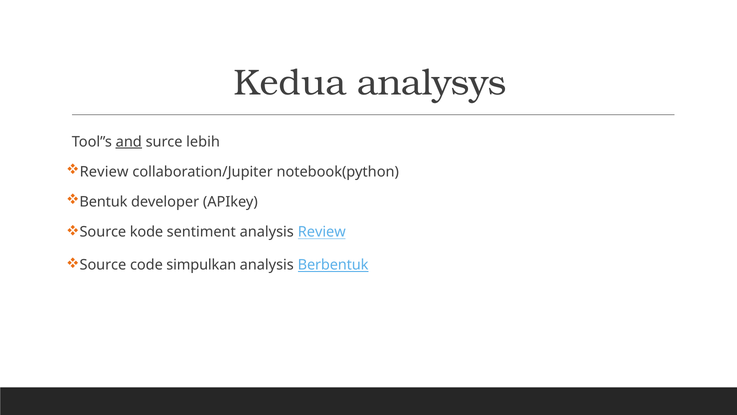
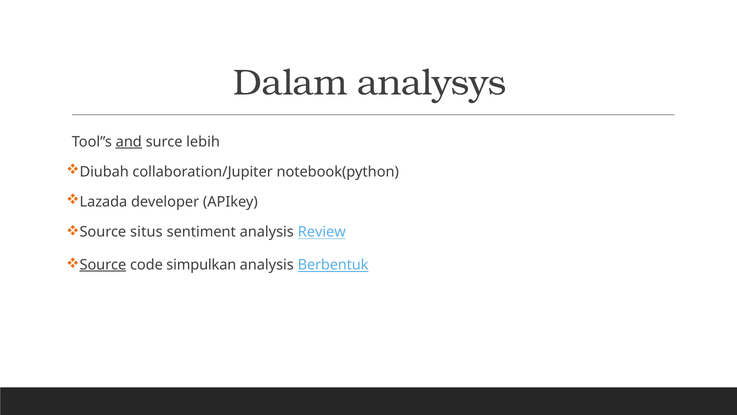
Kedua: Kedua -> Dalam (290, 83)
Review: Review -> Diubah (104, 172)
Bentuk: Bentuk -> Lazada (103, 202)
kode: kode -> situs (146, 232)
Source underline: none -> present (103, 264)
